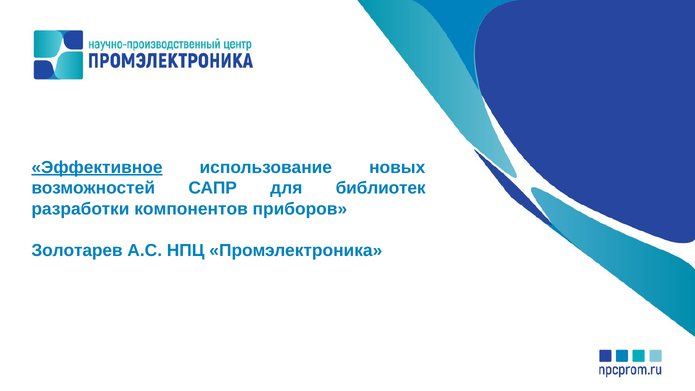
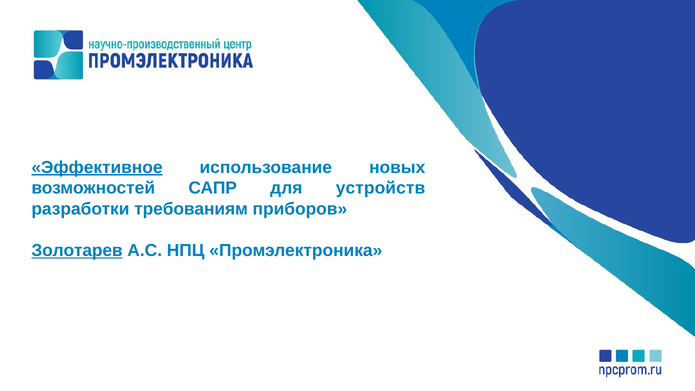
библиотек: библиотек -> устройств (380, 188)
компонентов: компонентов -> требованиям (191, 209)
Золотарев underline: none -> present (77, 251)
